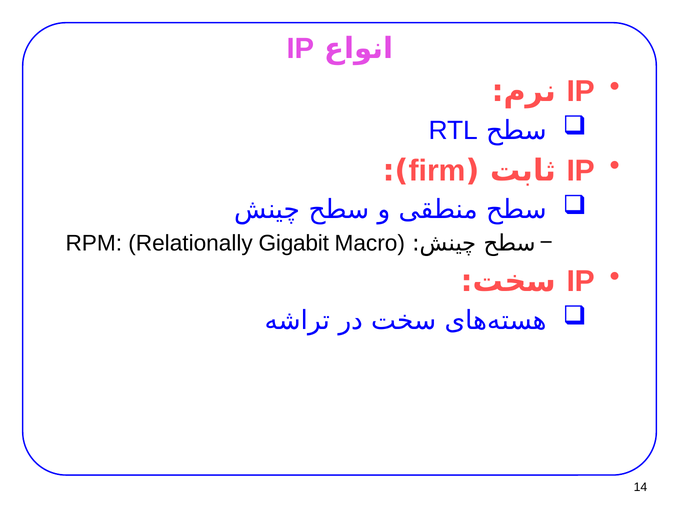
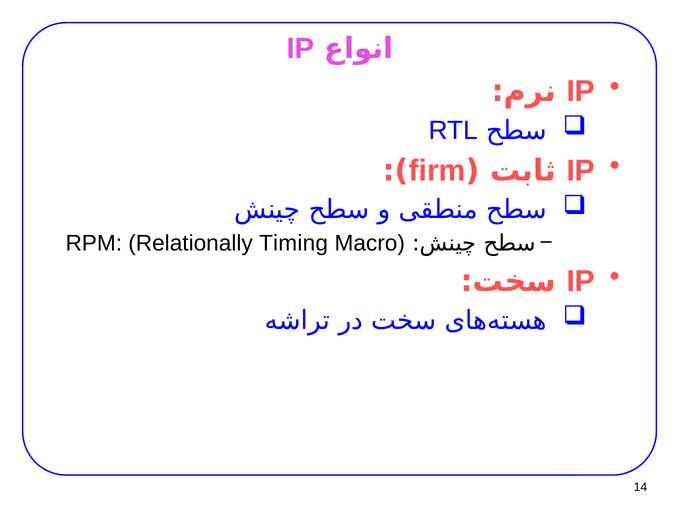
Gigabit: Gigabit -> Timing (294, 243)
